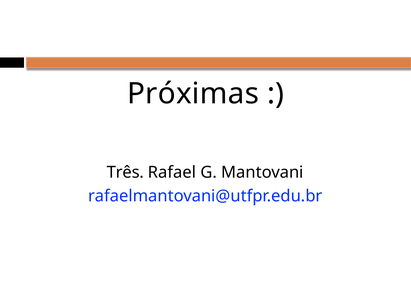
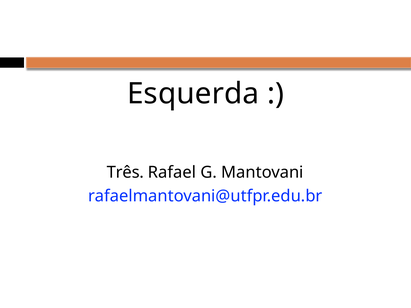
Próximas: Próximas -> Esquerda (193, 94)
